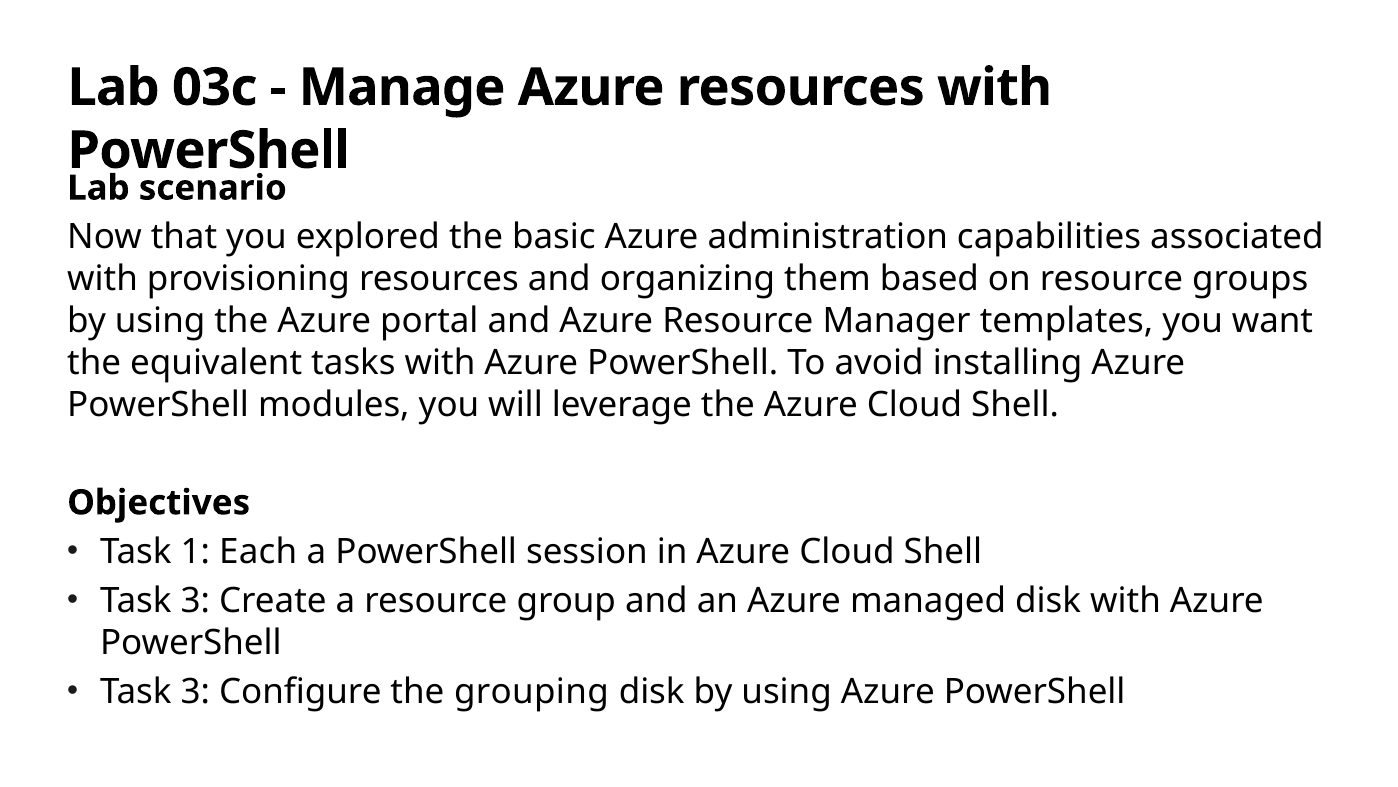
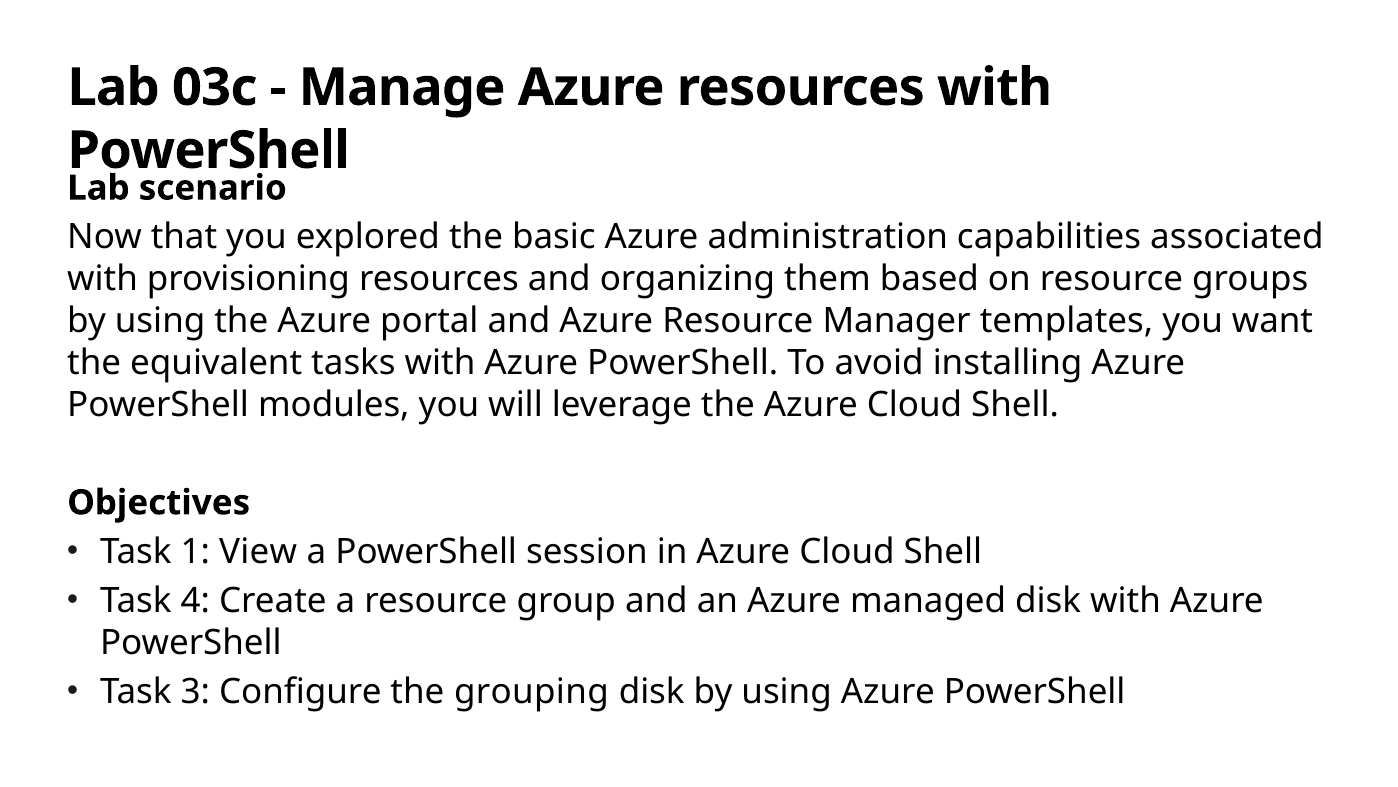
Each: Each -> View (258, 551)
3: 3 -> 4 (195, 600)
